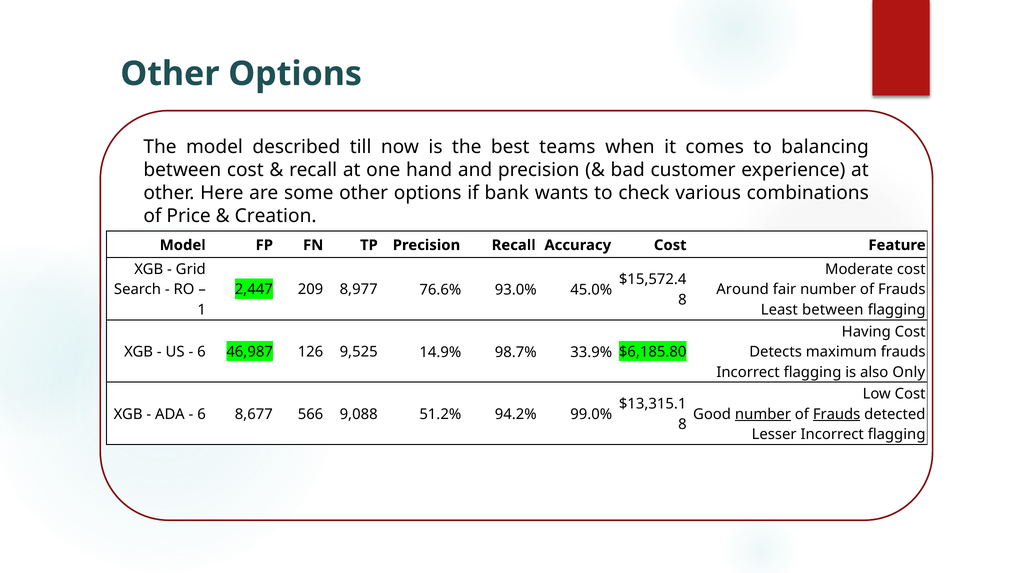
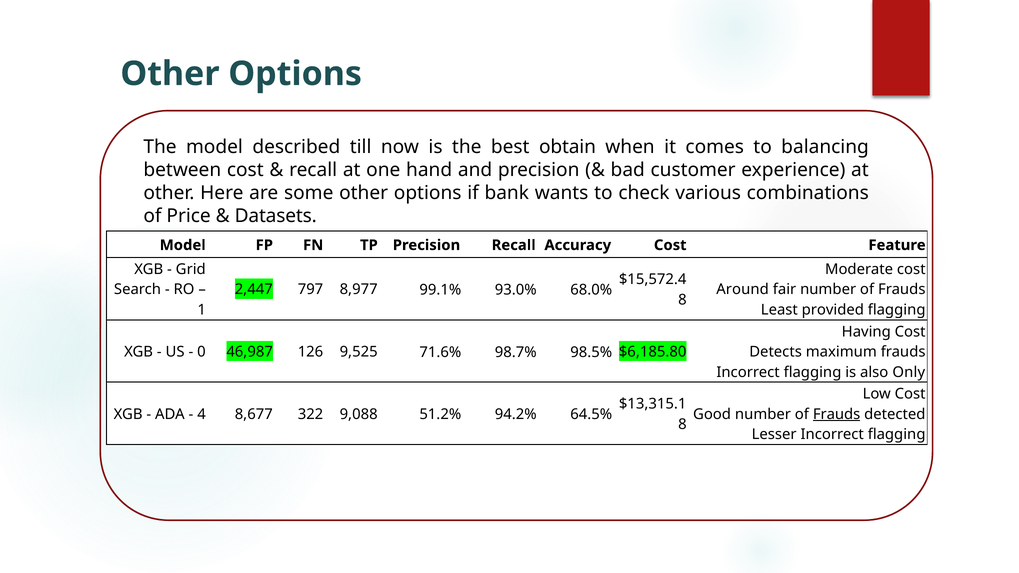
teams: teams -> obtain (567, 147)
Creation: Creation -> Datasets (276, 216)
209: 209 -> 797 (311, 290)
76.6%: 76.6% -> 99.1% (440, 290)
45.0%: 45.0% -> 68.0% (591, 290)
Least between: between -> provided (833, 310)
6: 6 -> 0 (201, 352)
14.9%: 14.9% -> 71.6% (440, 352)
33.9%: 33.9% -> 98.5% (591, 352)
6: 6 -> 4 (202, 414)
566: 566 -> 322 (311, 414)
99.0%: 99.0% -> 64.5% (591, 415)
number underline: present -> none (763, 414)
